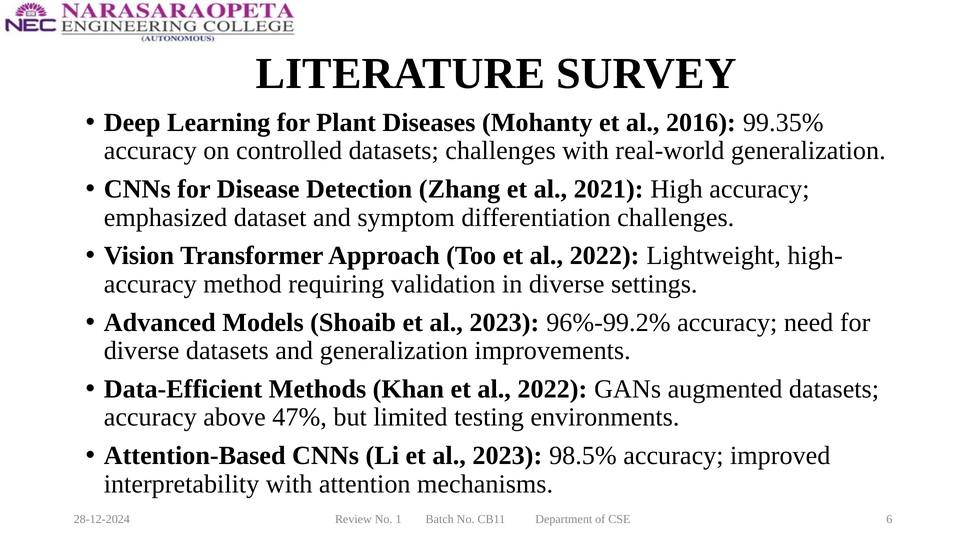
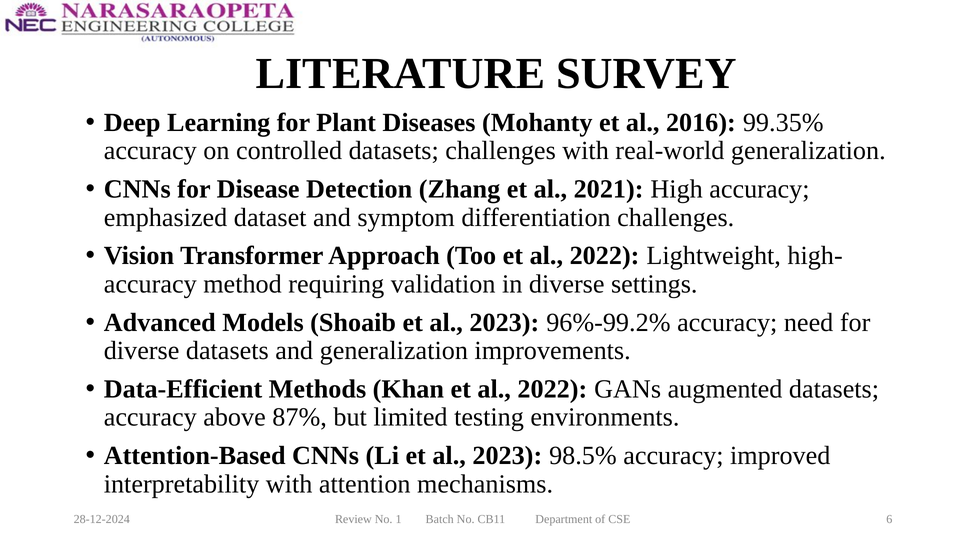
47%: 47% -> 87% (300, 417)
